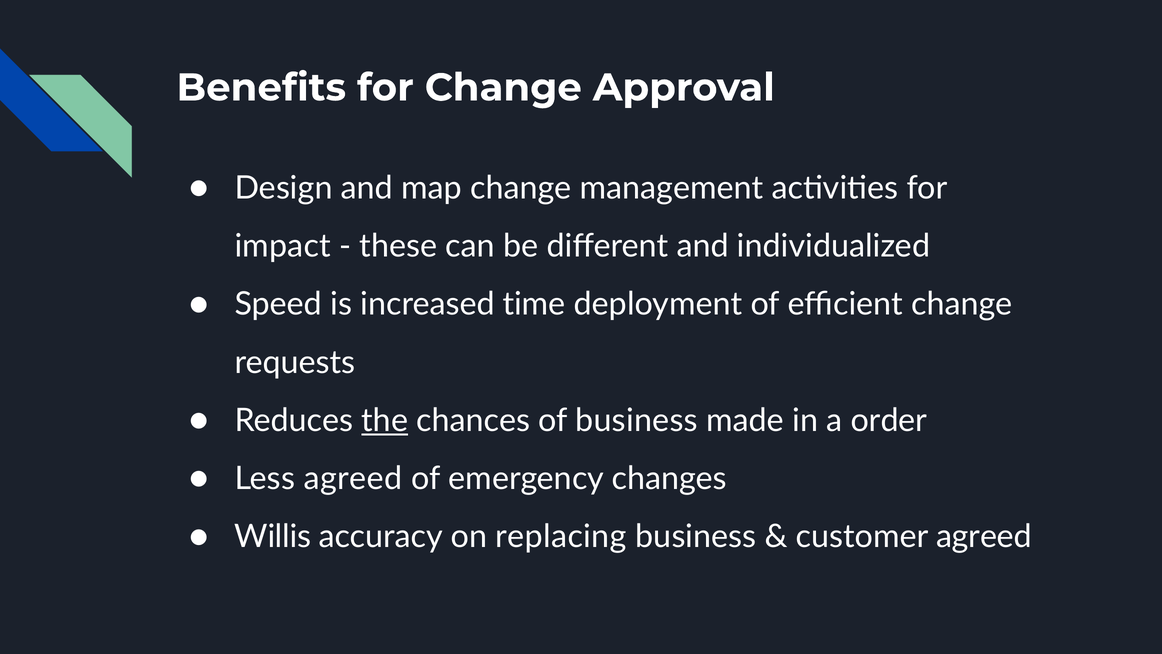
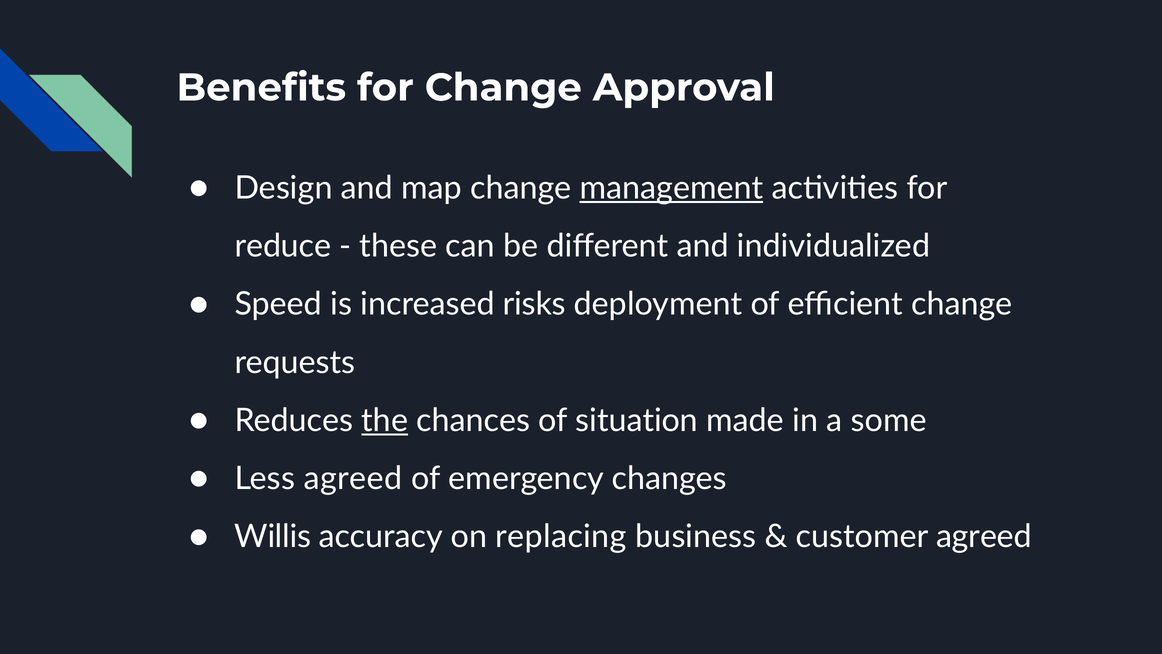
management underline: none -> present (671, 188)
impact: impact -> reduce (283, 246)
time: time -> risks (534, 304)
of business: business -> situation (637, 420)
order: order -> some (889, 420)
